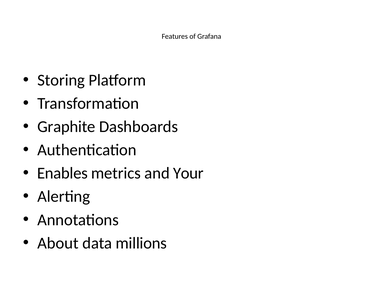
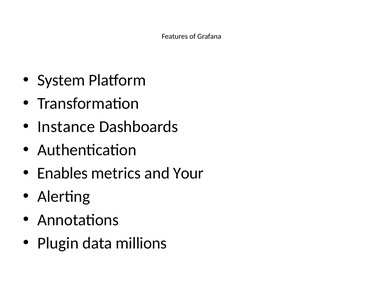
Storing: Storing -> System (61, 80)
Graphite: Graphite -> Instance (66, 126)
About: About -> Plugin (58, 242)
